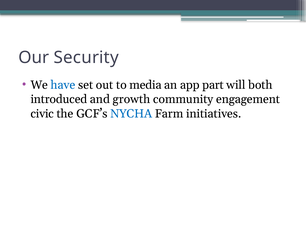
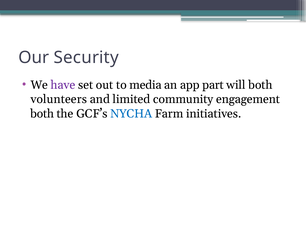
have colour: blue -> purple (63, 85)
introduced: introduced -> volunteers (59, 99)
growth: growth -> limited (132, 99)
civic: civic -> both (42, 113)
